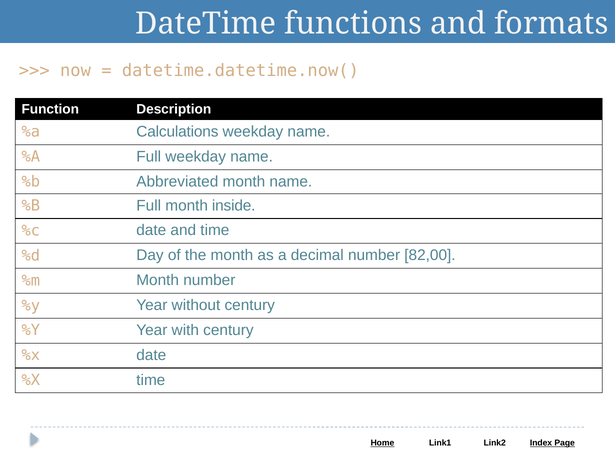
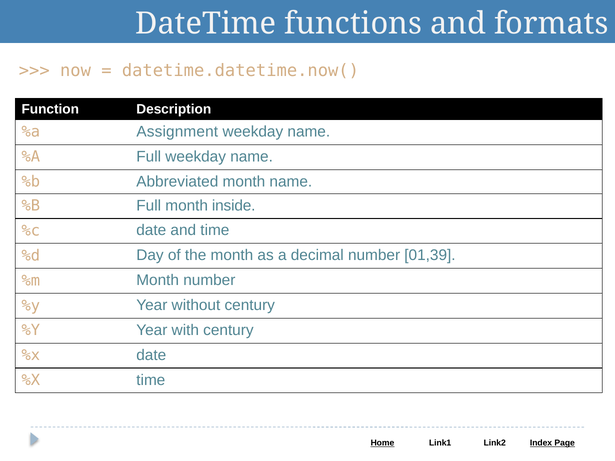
Calculations: Calculations -> Assignment (177, 132)
82,00: 82,00 -> 01,39 (430, 255)
